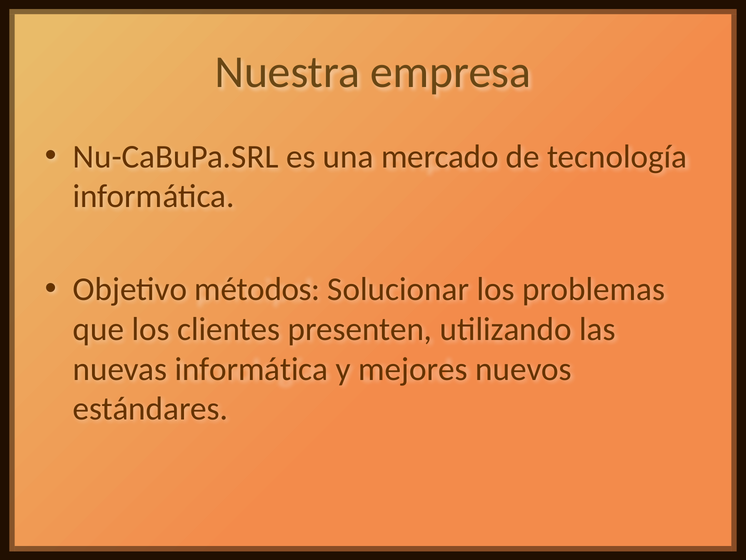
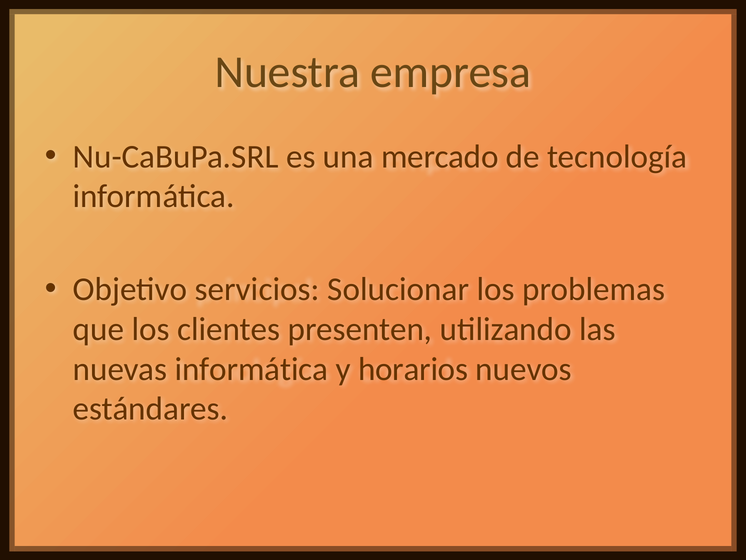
métodos: métodos -> servicios (257, 289)
mejores: mejores -> horarios (413, 369)
